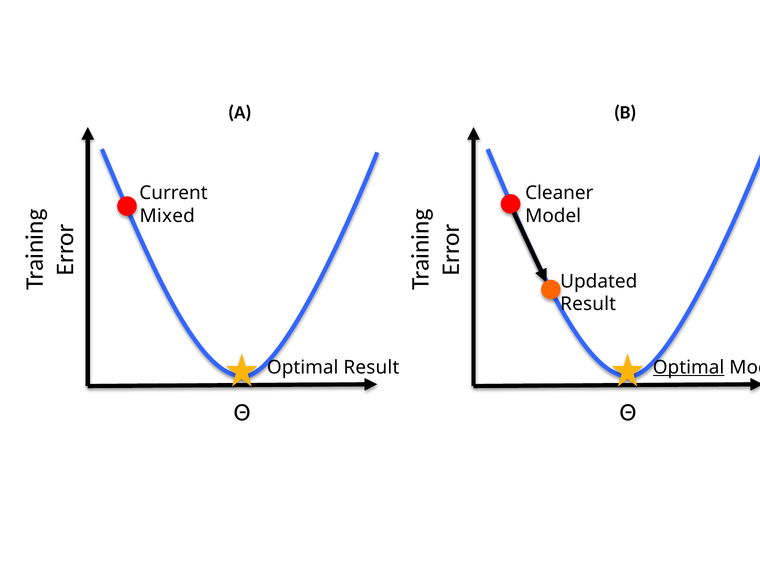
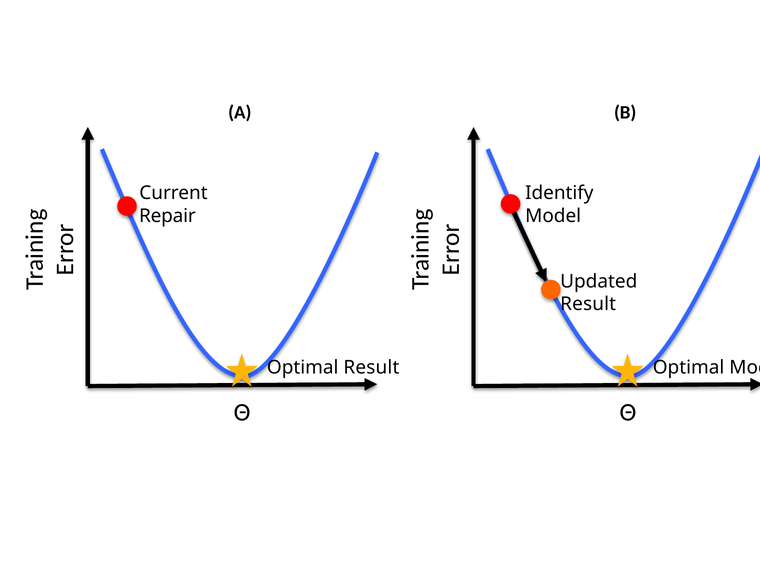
Cleaner: Cleaner -> Identify (559, 193)
Mixed: Mixed -> Repair (167, 216)
Optimal underline: present -> none (689, 367)
